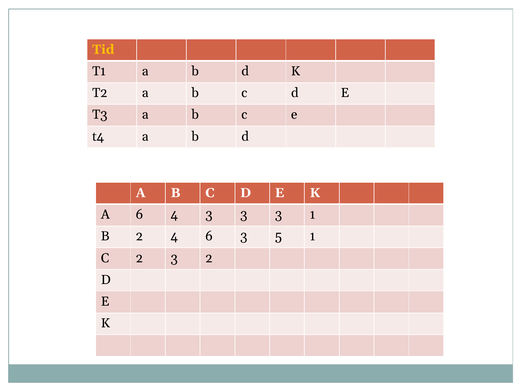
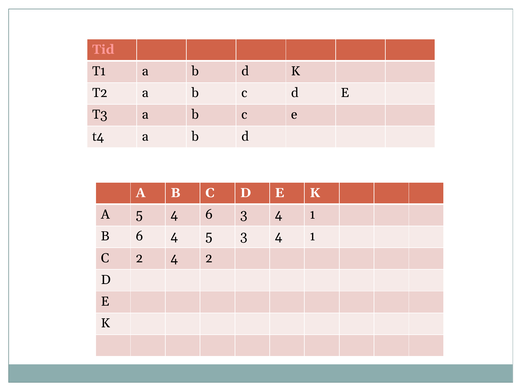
Tid colour: yellow -> pink (103, 50)
A 6: 6 -> 5 (139, 215)
4 3: 3 -> 6 (209, 215)
3: 3 -> 4 (279, 215)
B 2: 2 -> 6 (139, 237)
4 6: 6 -> 5 (209, 237)
5: 5 -> 4 (279, 237)
2 3: 3 -> 4 (174, 258)
